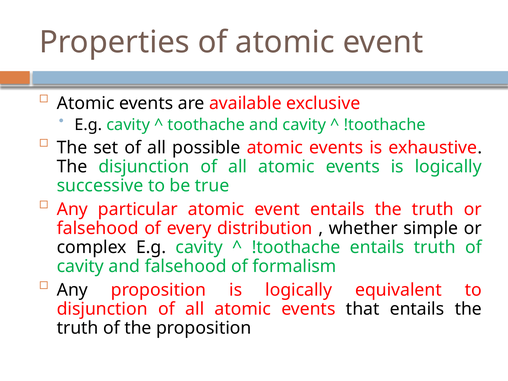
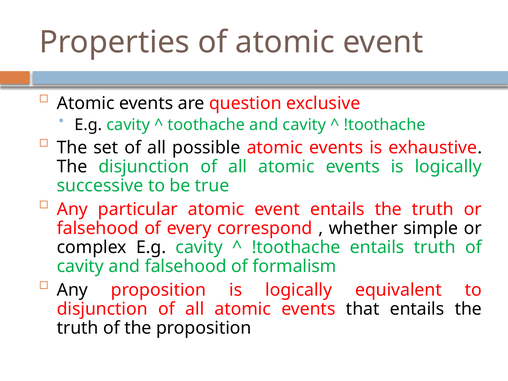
available: available -> question (245, 103)
distribution: distribution -> correspond (265, 228)
